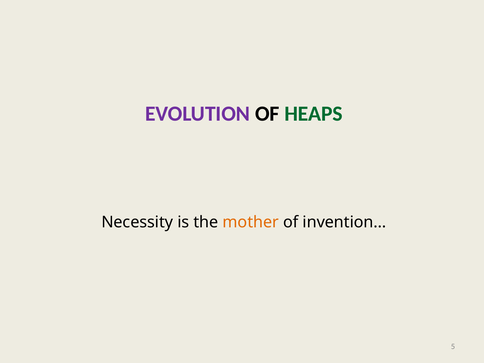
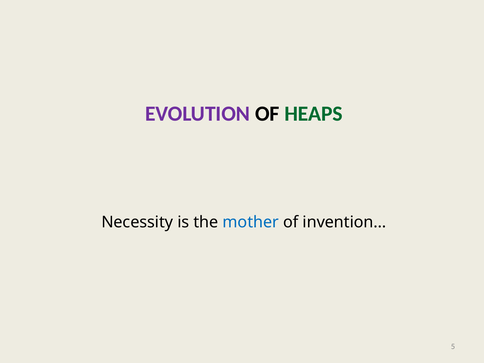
mother colour: orange -> blue (251, 222)
